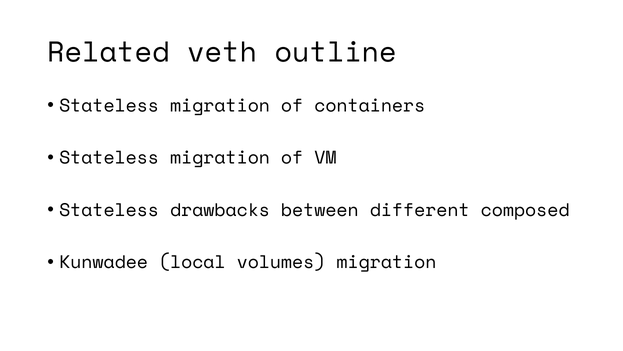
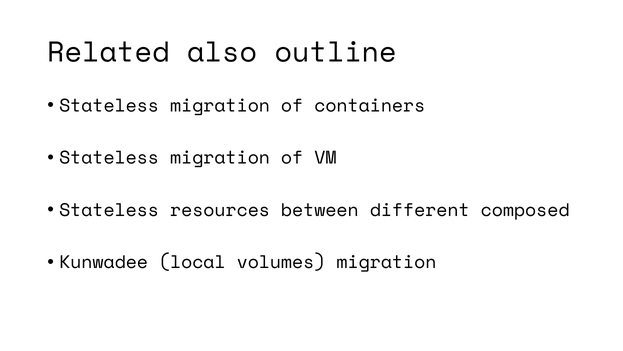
veth: veth -> also (222, 52)
drawbacks: drawbacks -> resources (220, 210)
